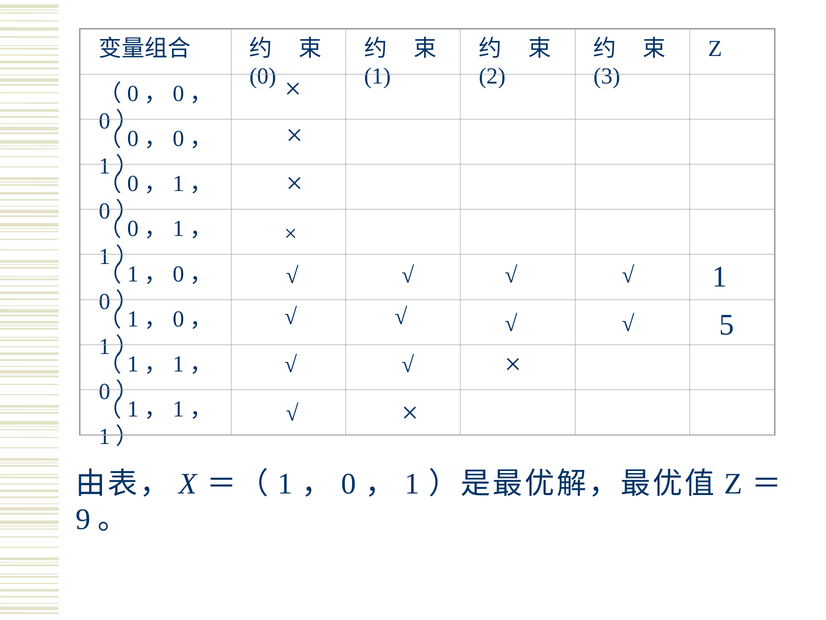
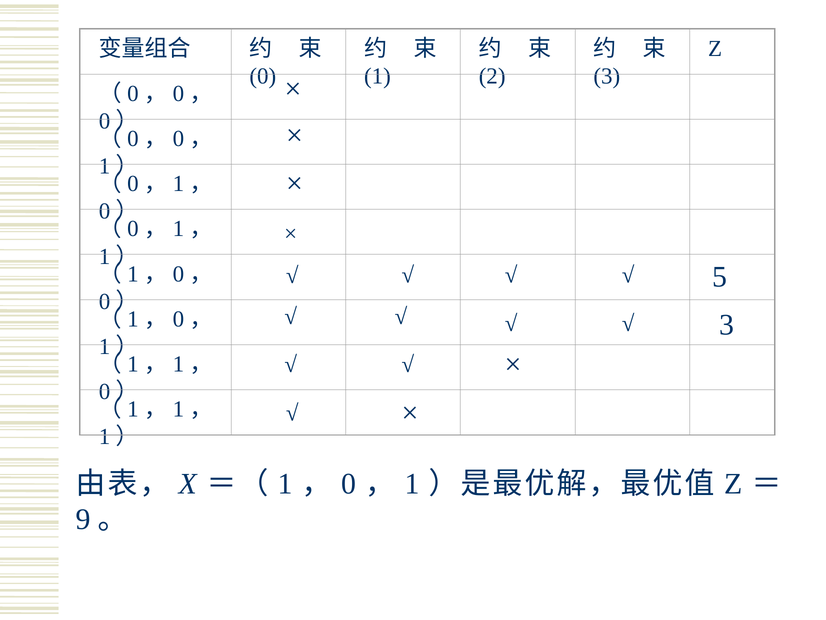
1: 1 -> 5 (720, 277)
5: 5 -> 3 (727, 325)
